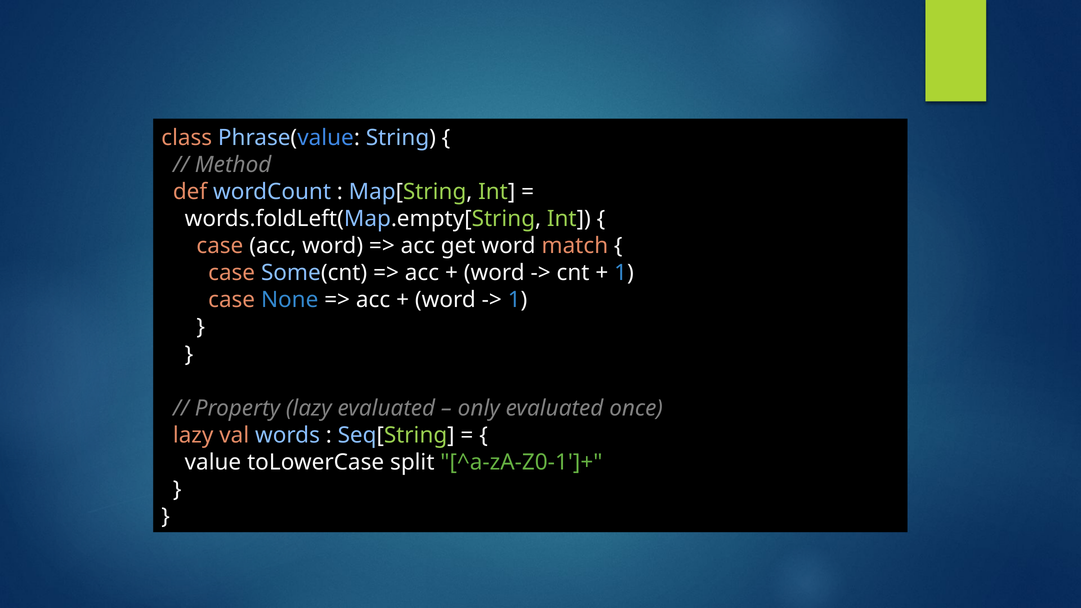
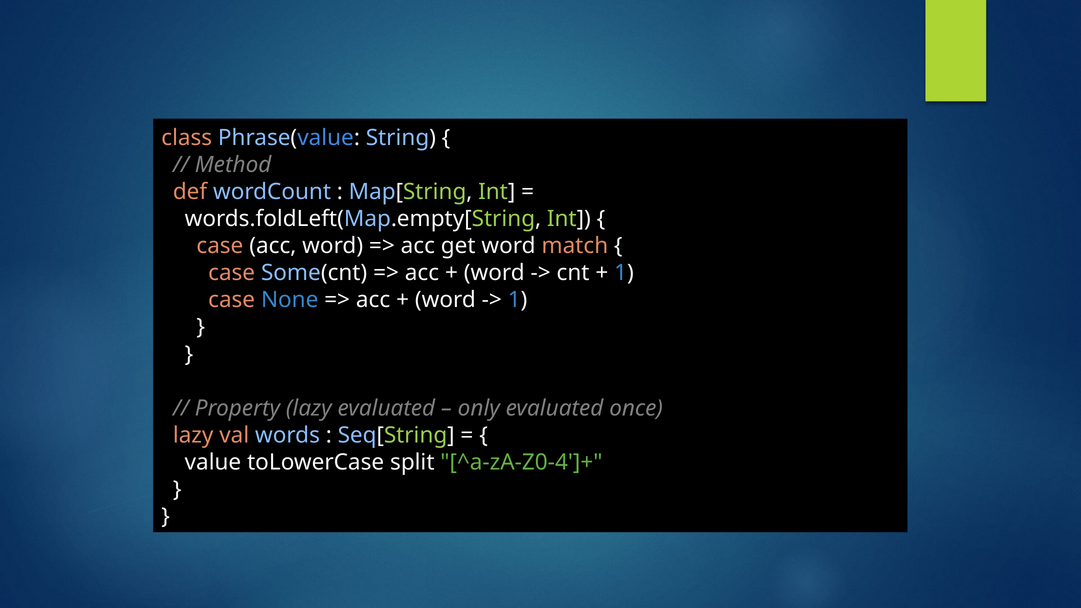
^a-zA-Z0-1']+: ^a-zA-Z0-1']+ -> ^a-zA-Z0-4']+ (521, 462)
